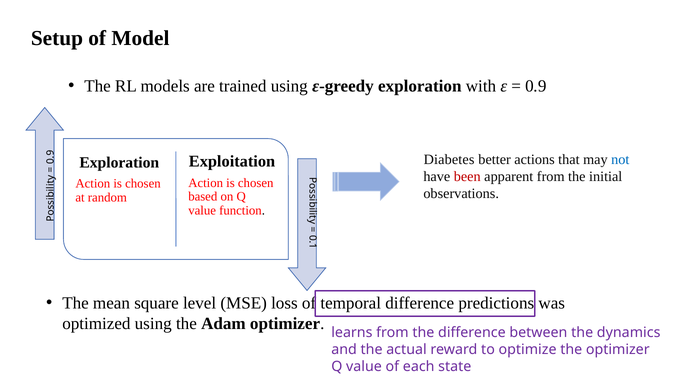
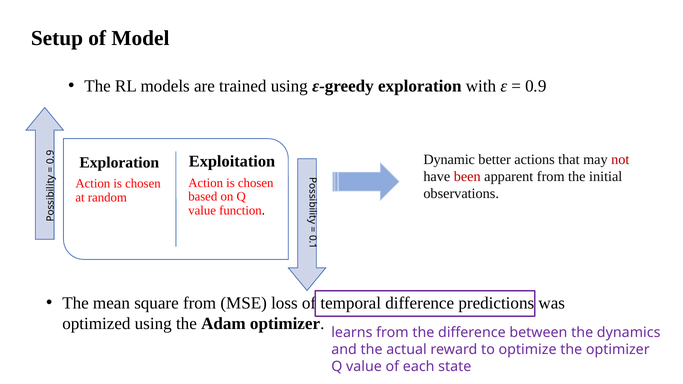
Diabetes: Diabetes -> Dynamic (449, 159)
not colour: blue -> red (620, 159)
square level: level -> from (200, 303)
